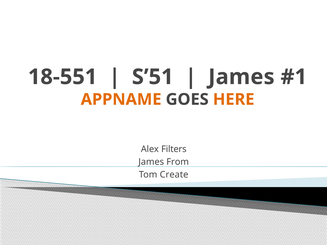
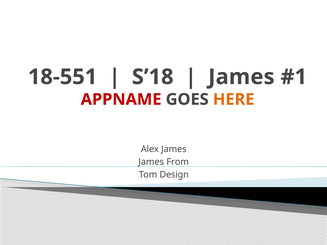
S’51: S’51 -> S’18 (153, 77)
APPNAME colour: orange -> red (121, 100)
Alex Filters: Filters -> James (174, 149)
Create: Create -> Design (174, 175)
